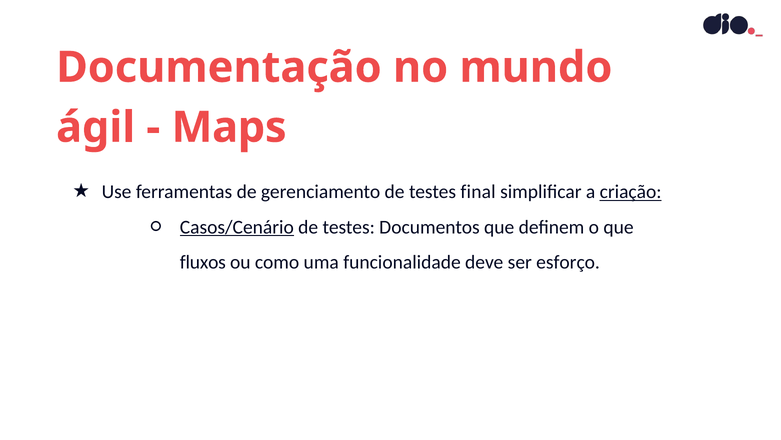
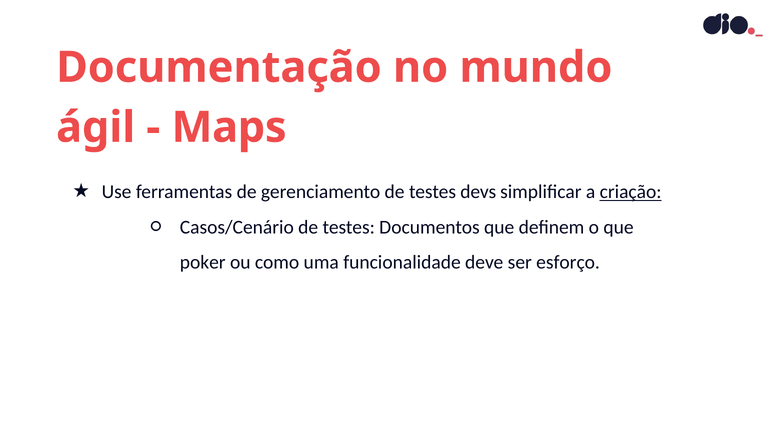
final: final -> devs (478, 192)
Casos/Cenário underline: present -> none (237, 227)
fluxos: fluxos -> poker (203, 262)
